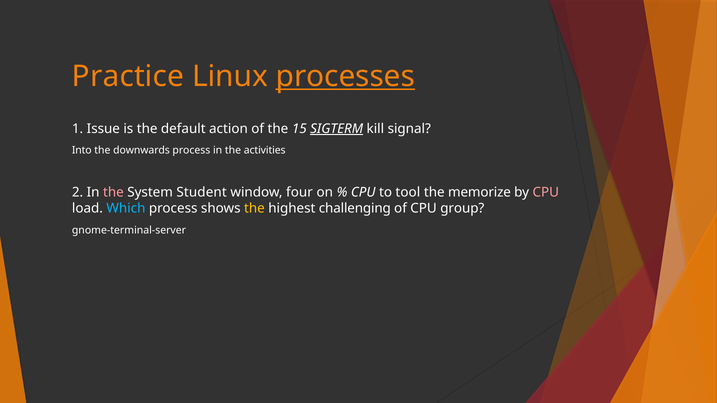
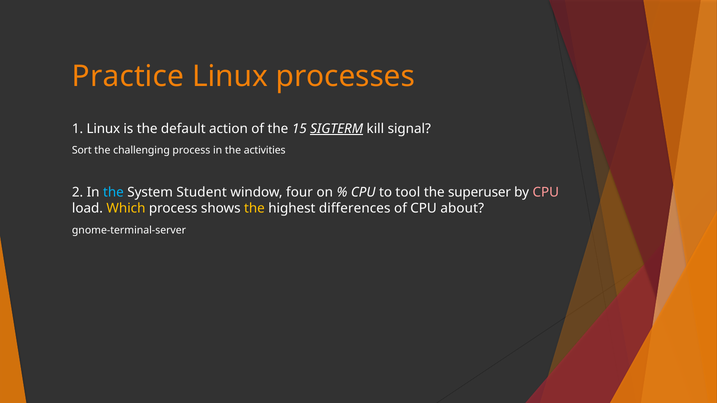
processes underline: present -> none (345, 77)
1 Issue: Issue -> Linux (103, 129)
Into: Into -> Sort (82, 151)
downwards: downwards -> challenging (142, 151)
the colour: pink -> light blue (113, 193)
memorize: memorize -> superuser (479, 193)
Which colour: light blue -> yellow (126, 209)
challenging: challenging -> differences (355, 209)
group: group -> about (462, 209)
